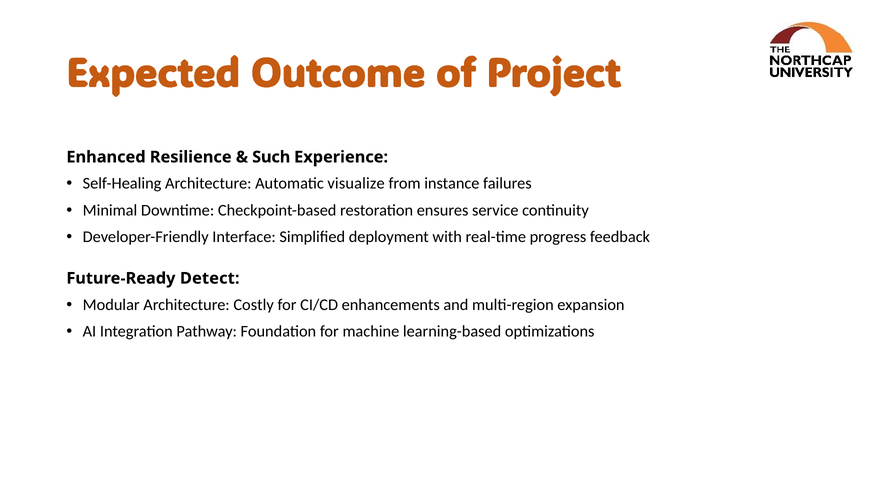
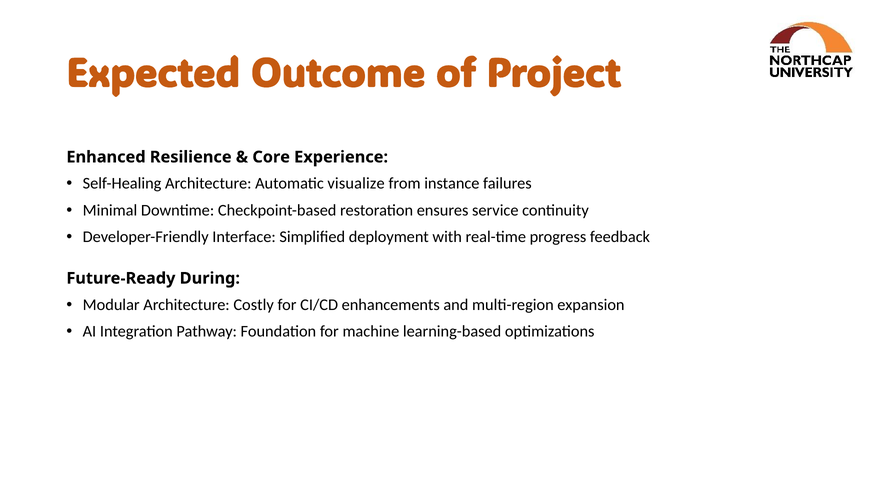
Such: Such -> Core (271, 157)
Detect: Detect -> During (210, 278)
